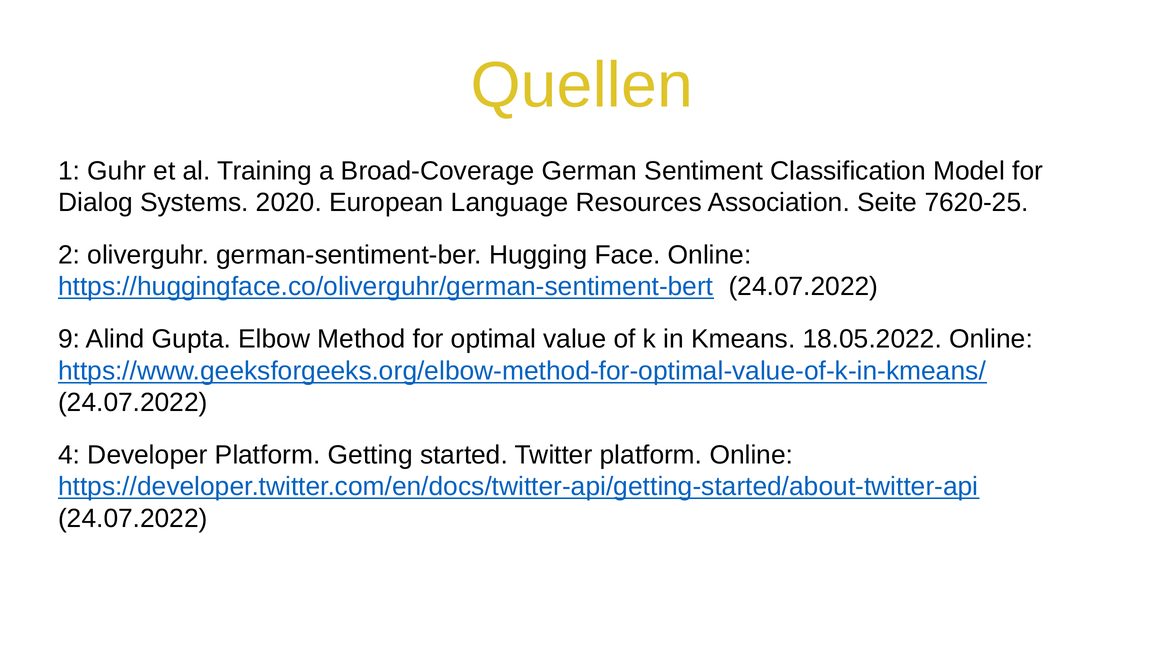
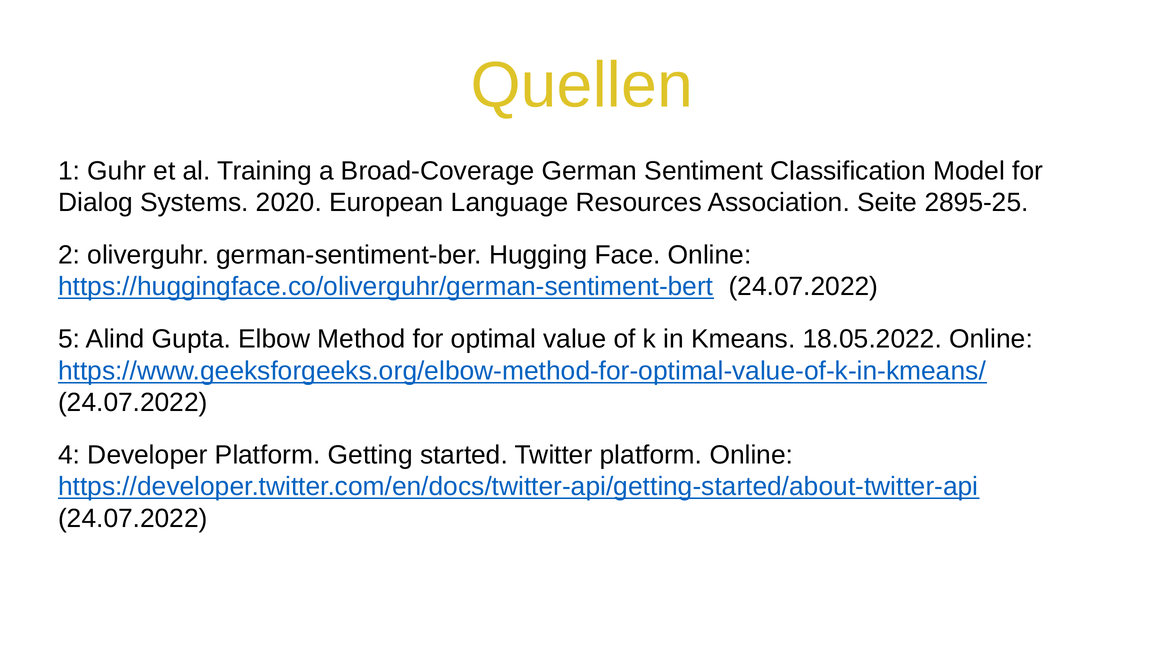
7620-25: 7620-25 -> 2895-25 (977, 203)
9: 9 -> 5 (69, 339)
